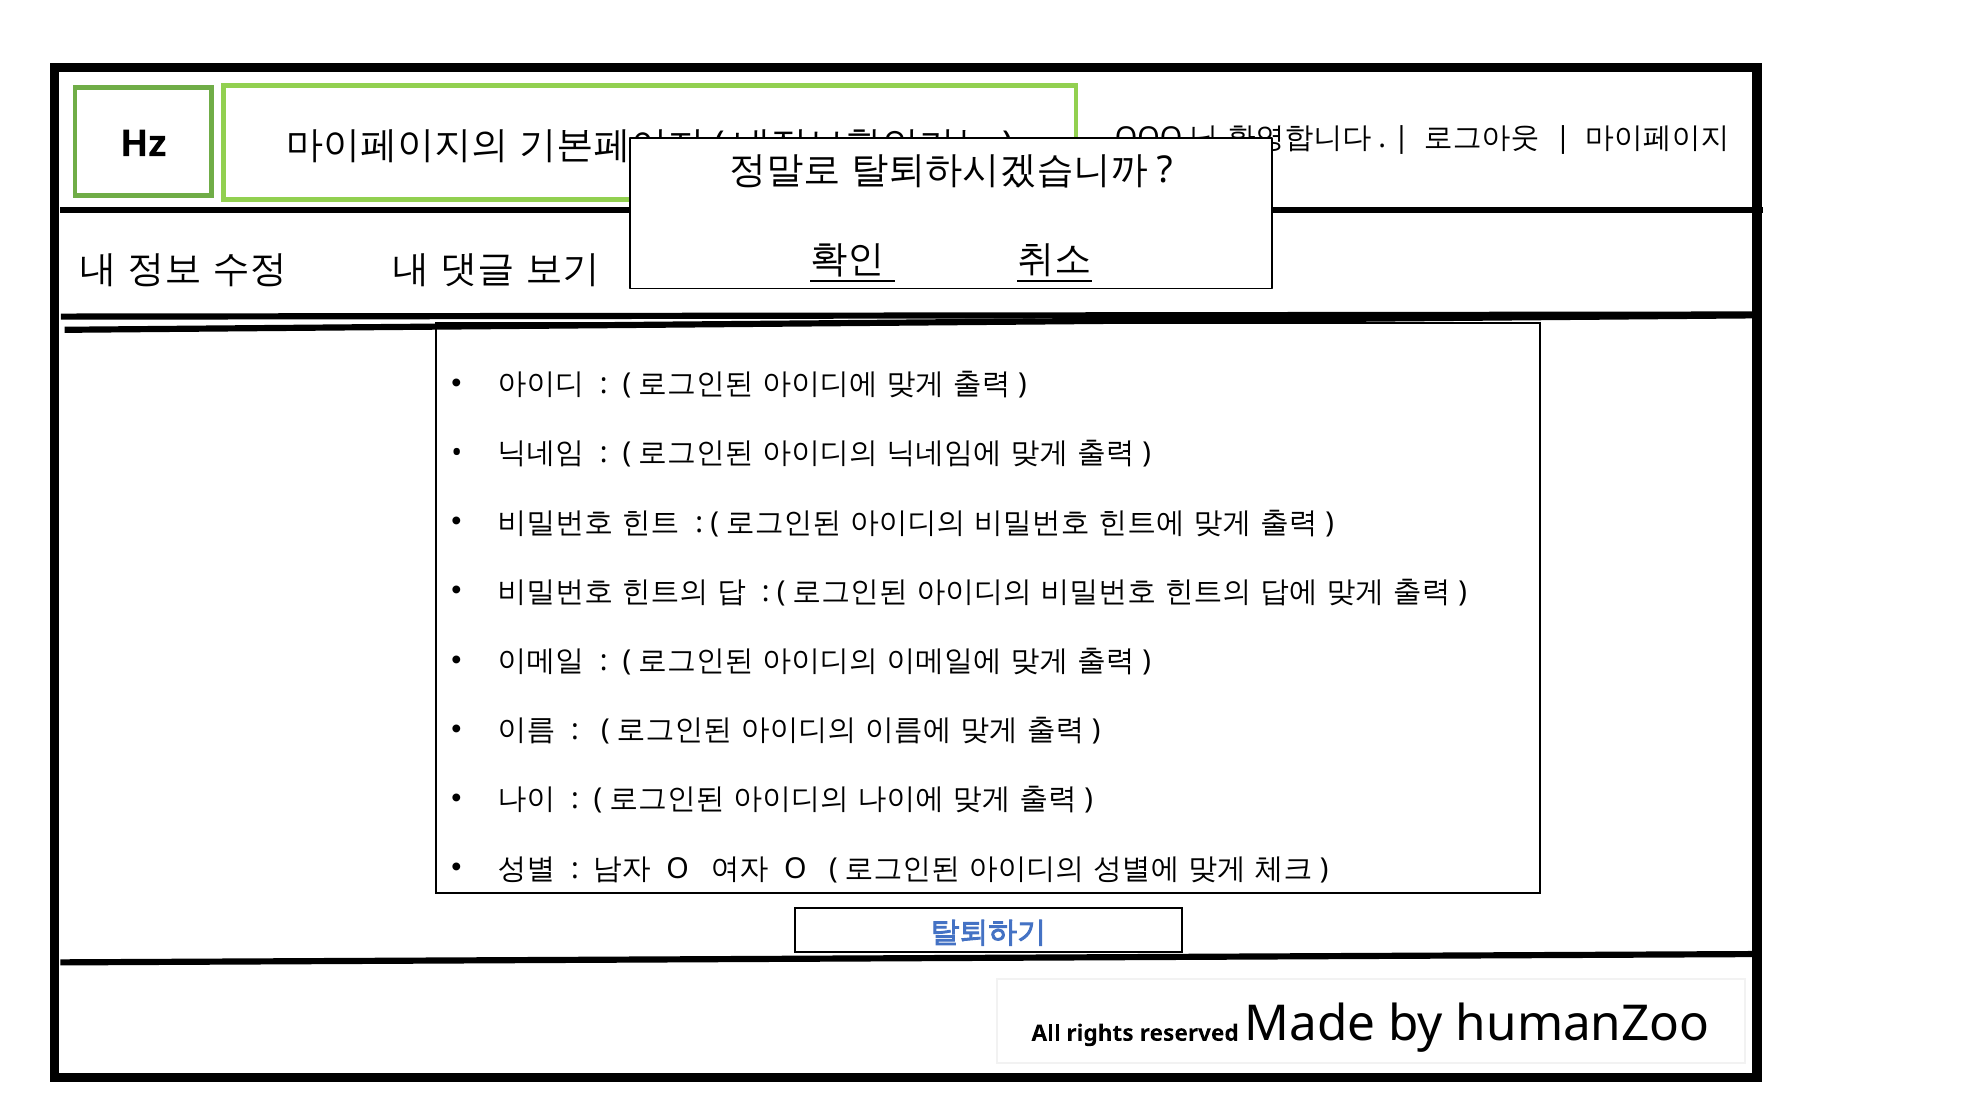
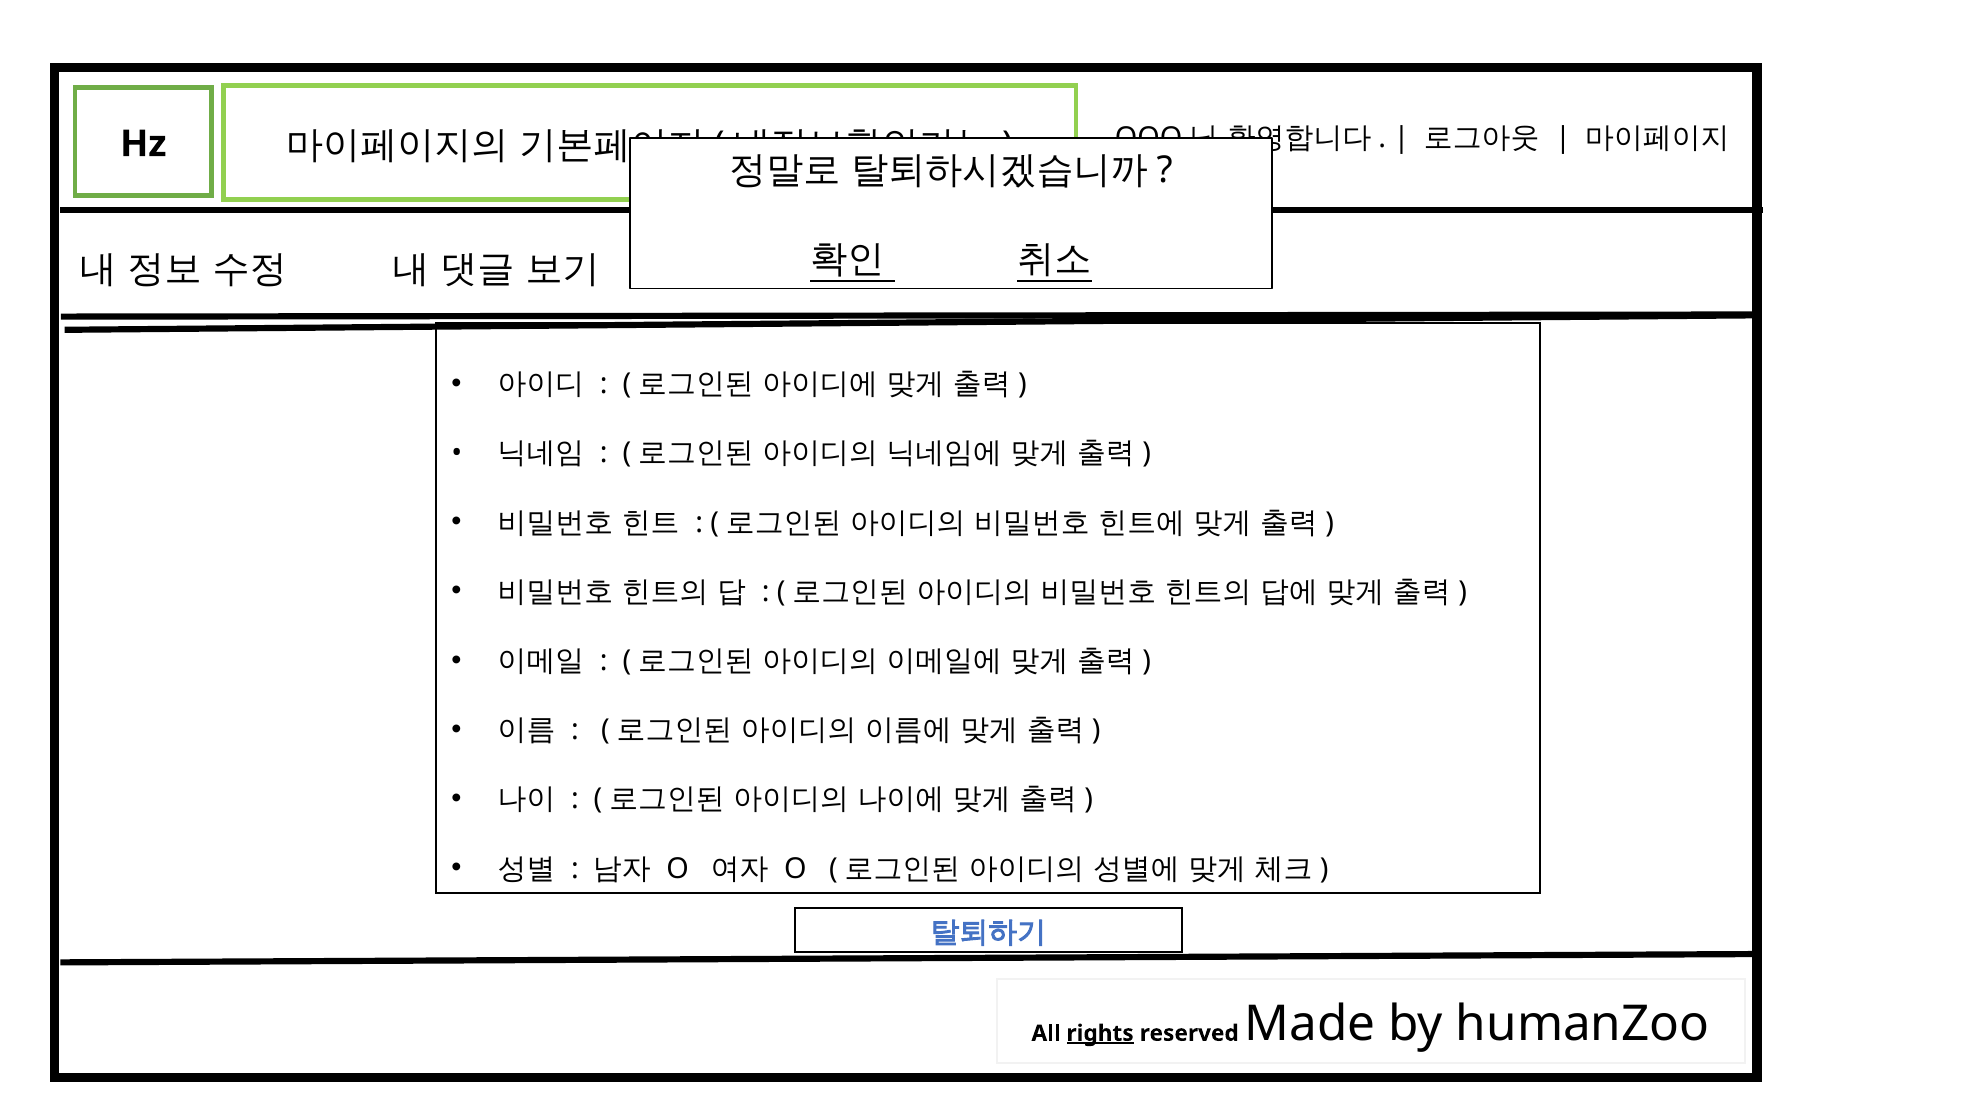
rights underline: none -> present (1100, 1033)
